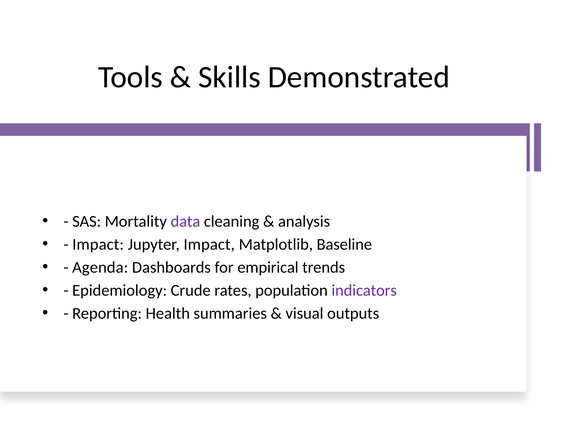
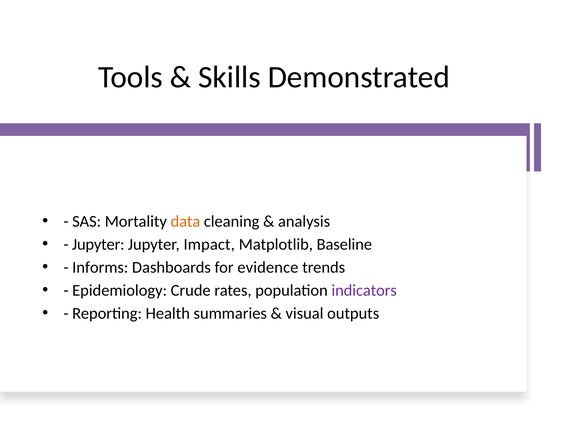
data colour: purple -> orange (185, 221)
Impact: Impact -> Jupyter (98, 244)
Agenda: Agenda -> Informs (100, 267)
empirical: empirical -> evidence (268, 267)
